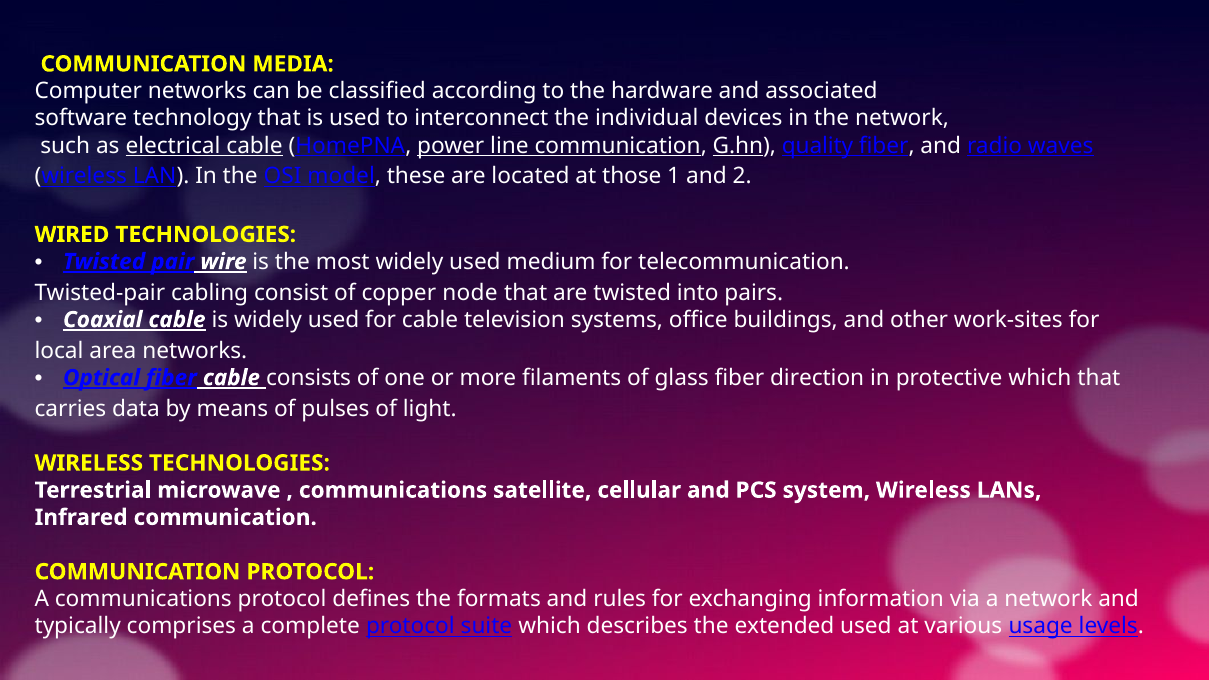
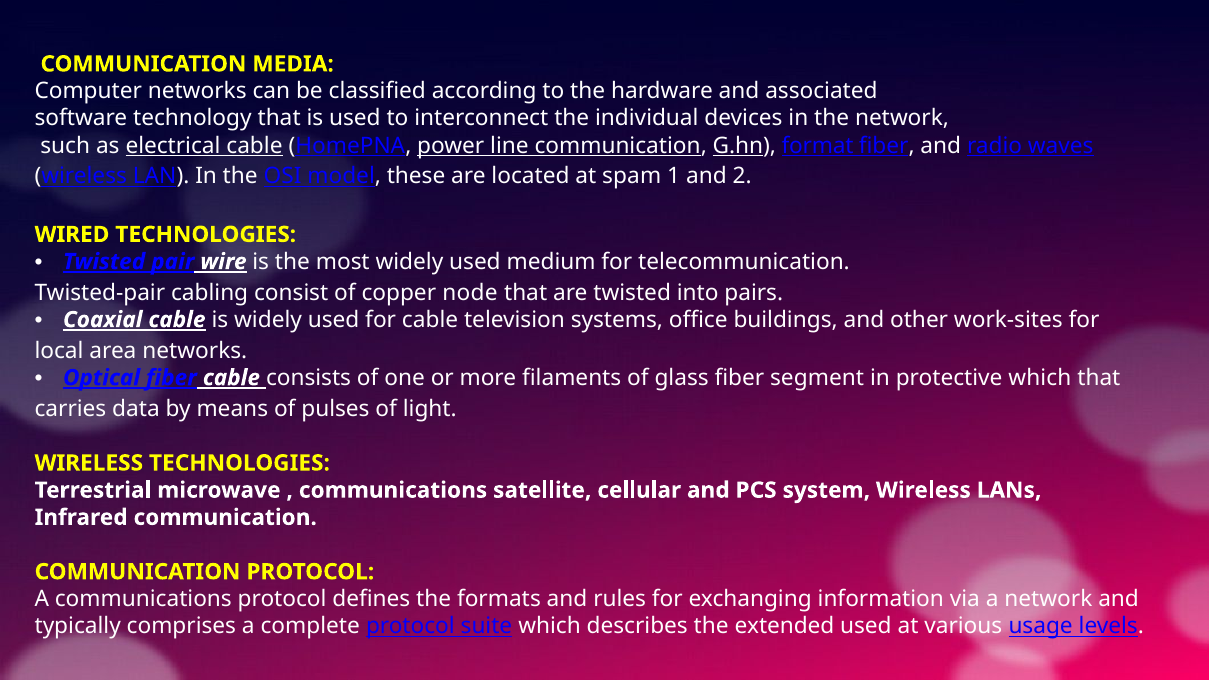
quality: quality -> format (818, 146)
those: those -> spam (632, 176)
direction: direction -> segment (817, 378)
